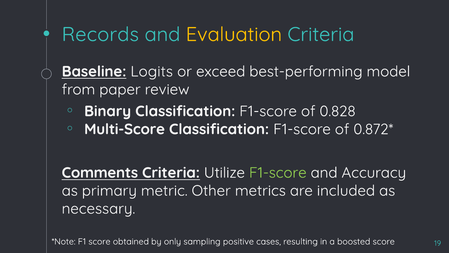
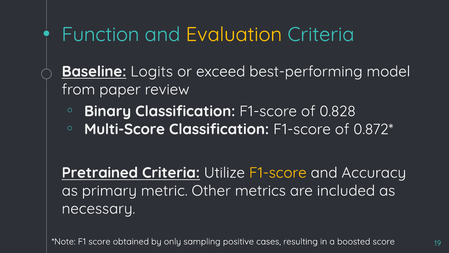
Records: Records -> Function (100, 34)
Comments: Comments -> Pretrained (100, 172)
F1-score colour: light green -> yellow (278, 172)
